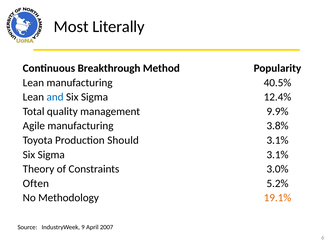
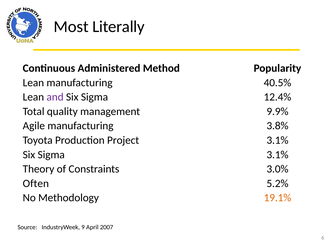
Breakthrough: Breakthrough -> Administered (109, 68)
and colour: blue -> purple (55, 97)
Should: Should -> Project (123, 141)
